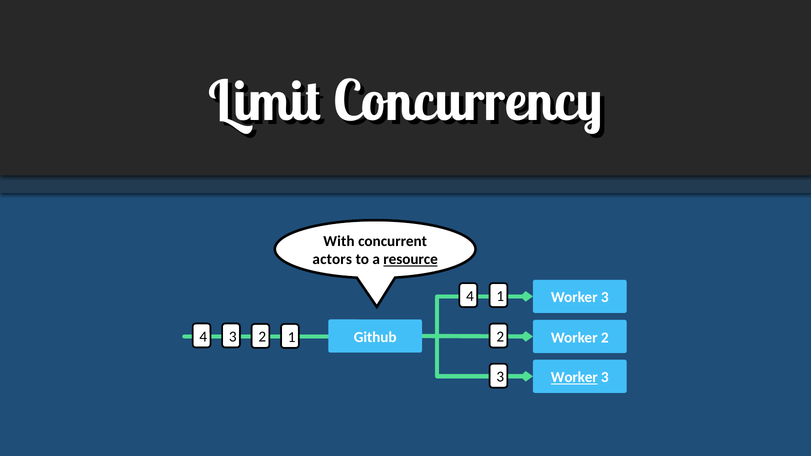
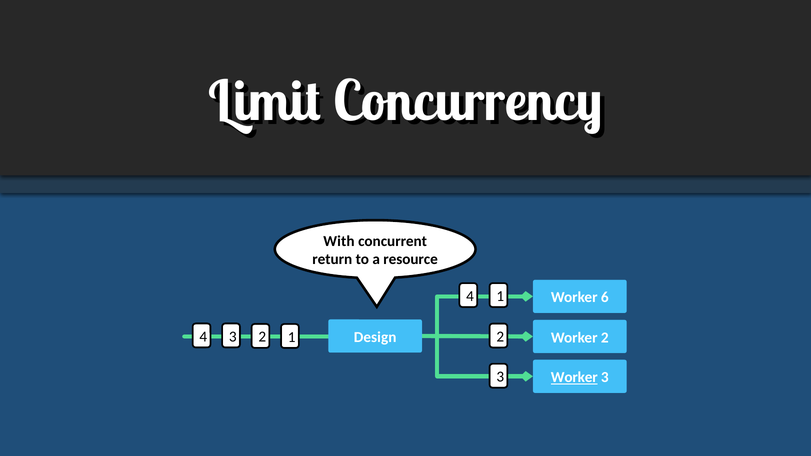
actors: actors -> return (332, 259)
resource underline: present -> none (411, 259)
3: 3 -> 6 (605, 298)
Github: Github -> Design (375, 337)
